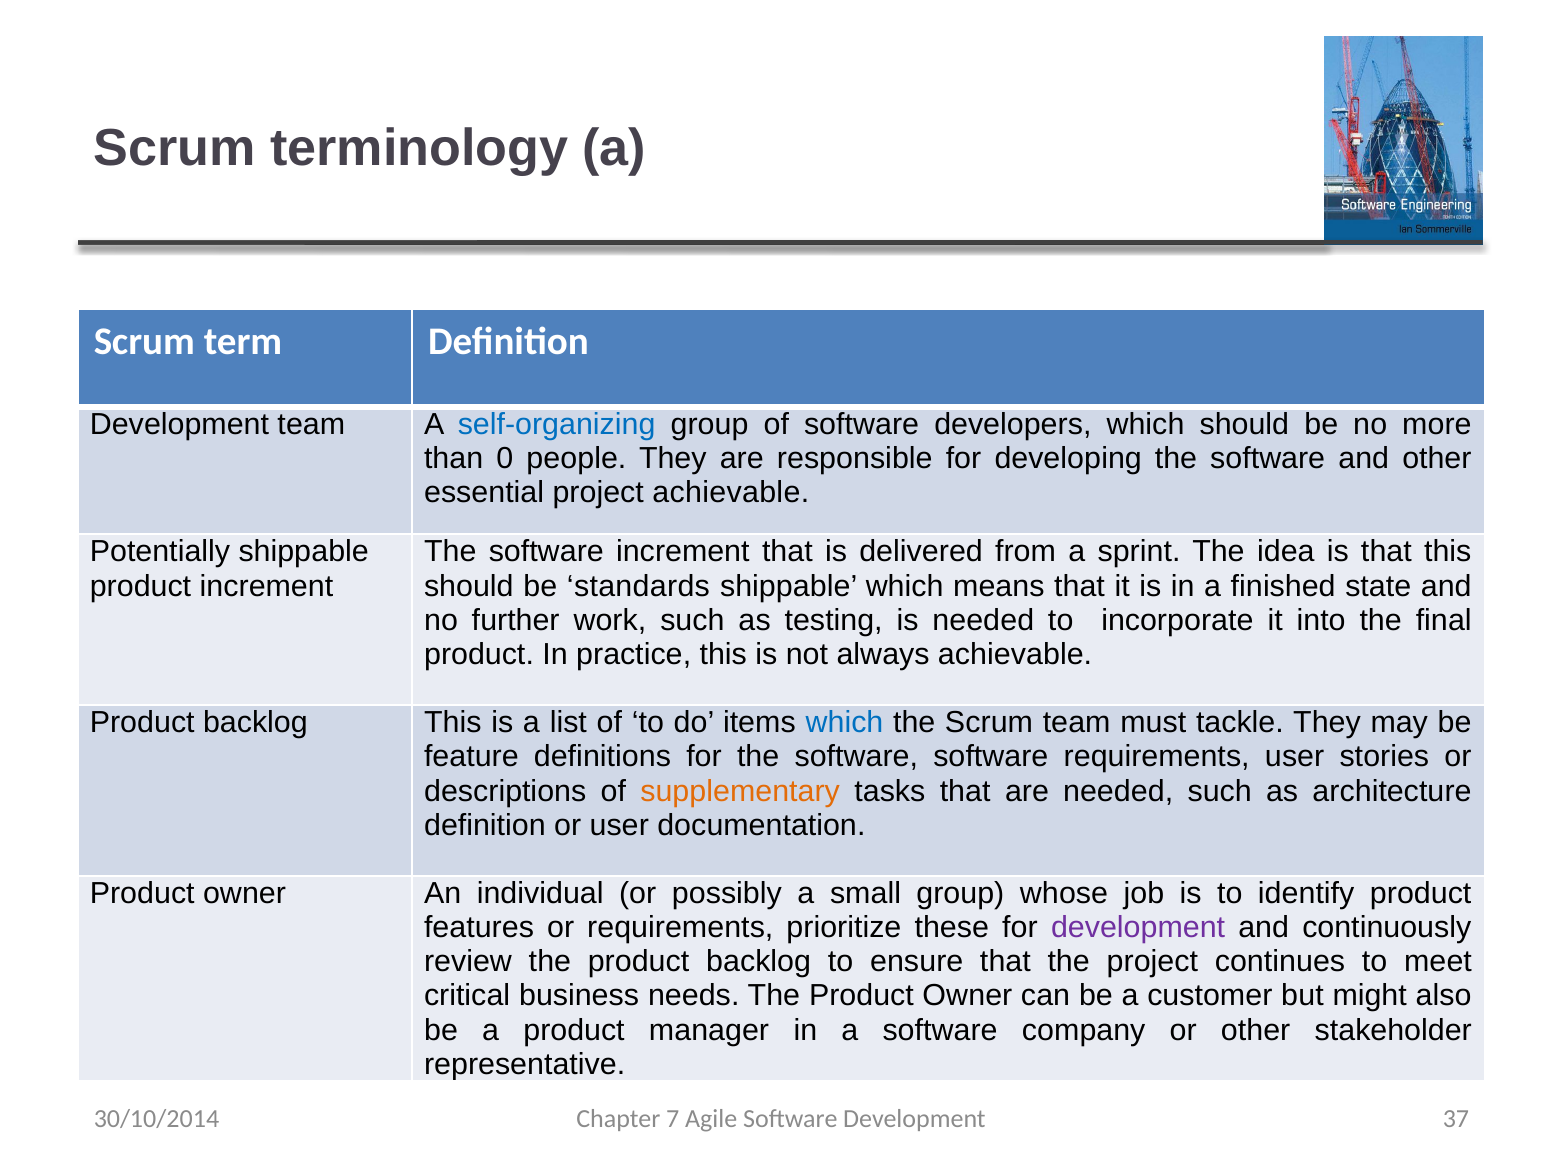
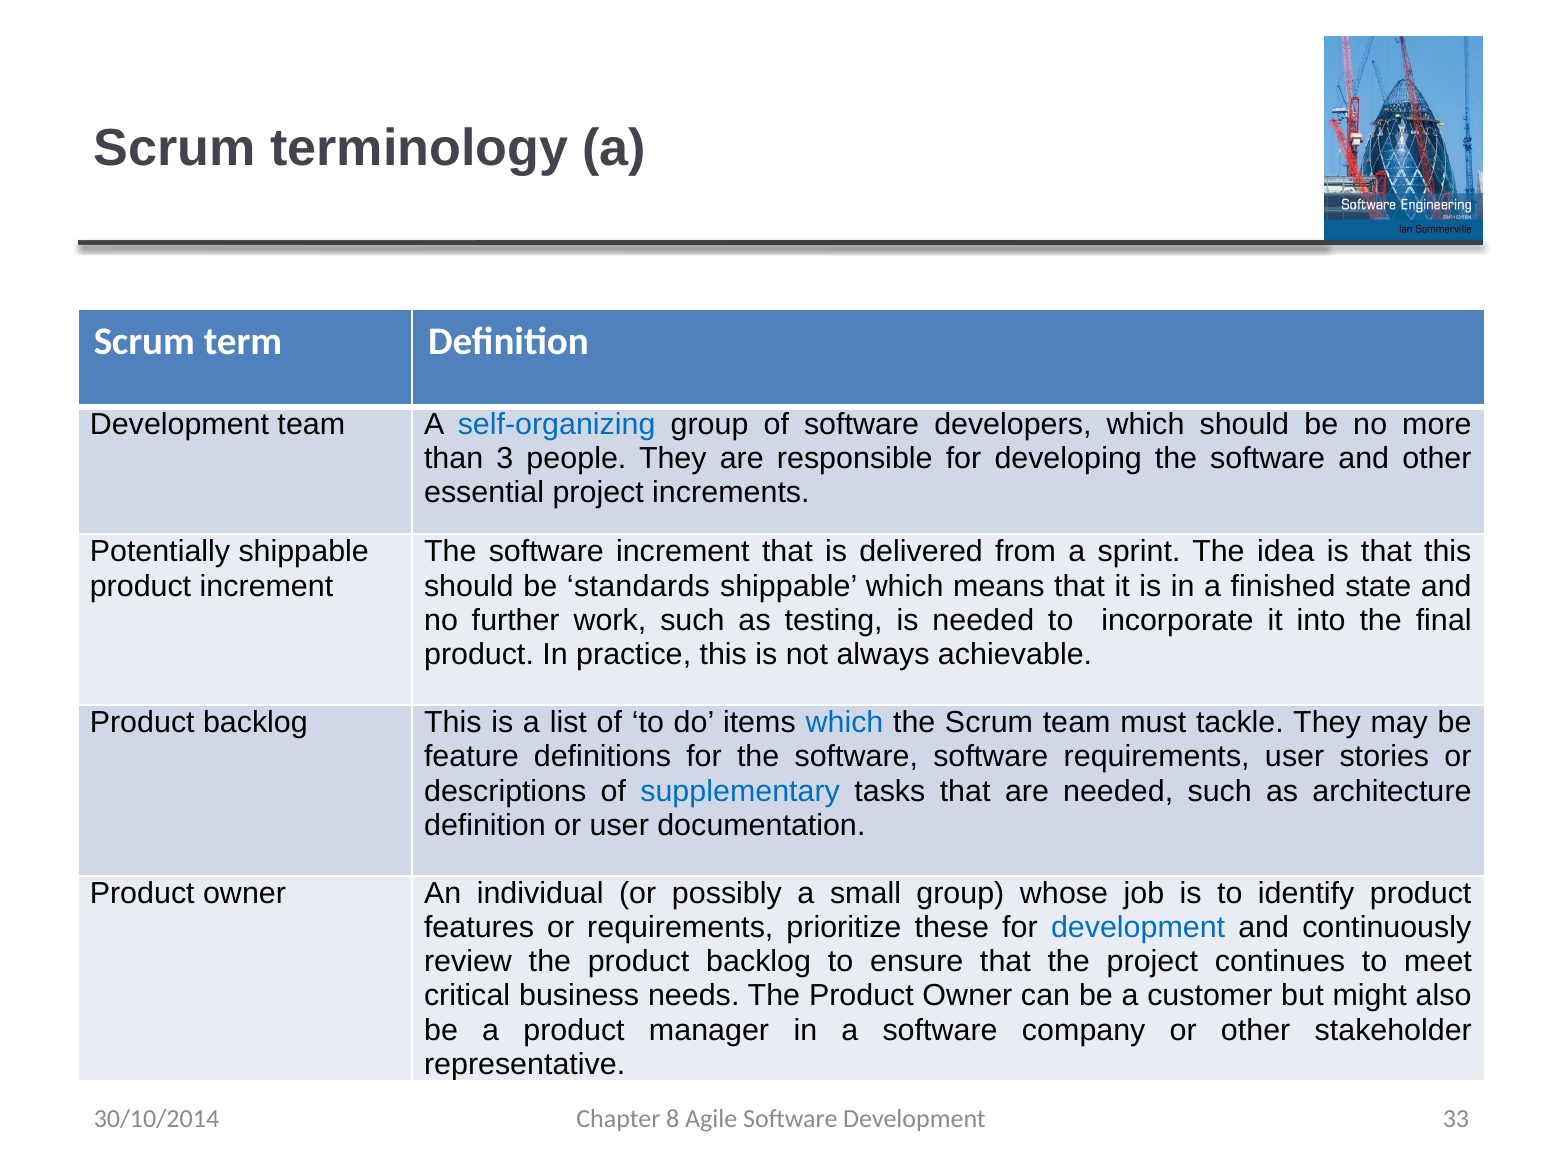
0: 0 -> 3 (505, 459)
project achievable: achievable -> increments (731, 493)
supplementary colour: orange -> blue (740, 791)
development colour: purple -> blue (1138, 928)
7: 7 -> 8 (673, 1119)
37: 37 -> 33 (1456, 1119)
